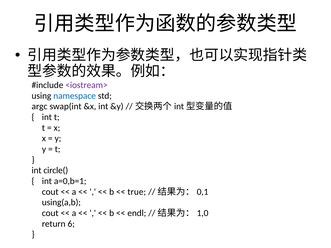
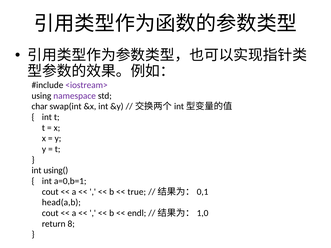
namespace colour: blue -> purple (75, 96)
argc: argc -> char (40, 107)
circle(: circle( -> using( (56, 171)
using(a,b: using(a,b -> head(a,b (61, 203)
6: 6 -> 8 (71, 224)
